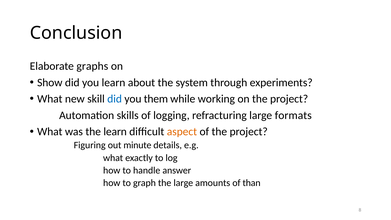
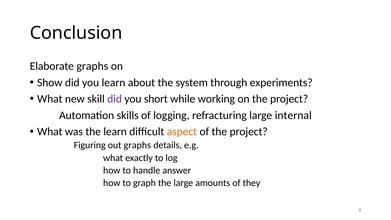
did colour: blue -> purple (115, 99)
them: them -> short (156, 99)
formats: formats -> internal (293, 115)
out minute: minute -> graphs (137, 145)
than: than -> they (252, 183)
